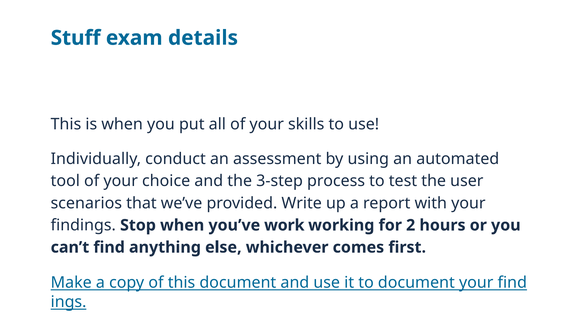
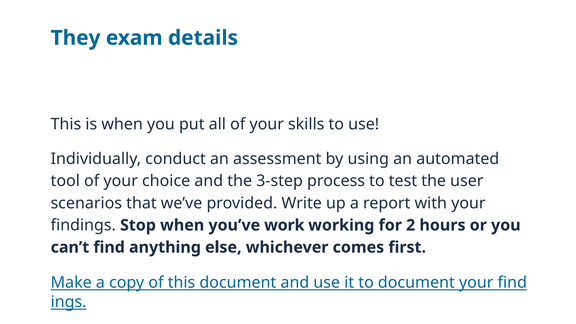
Stuff: Stuff -> They (76, 38)
